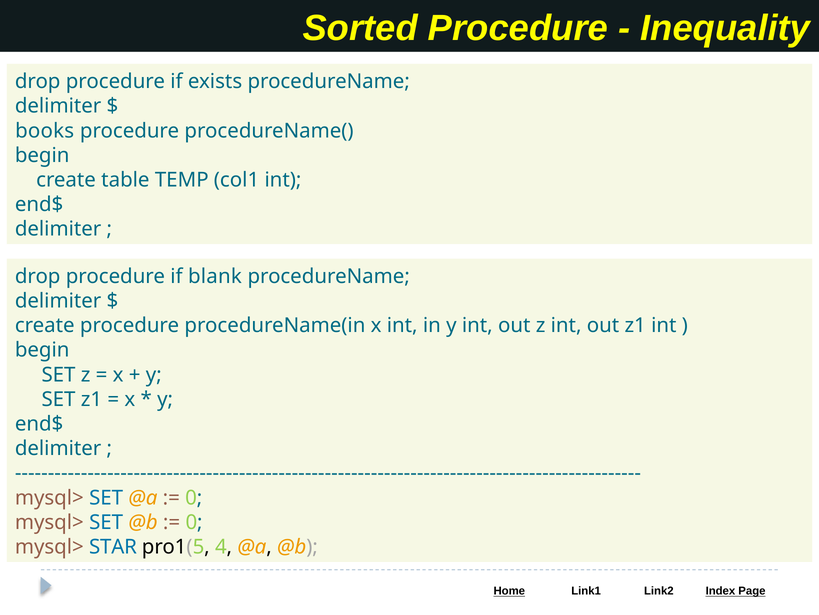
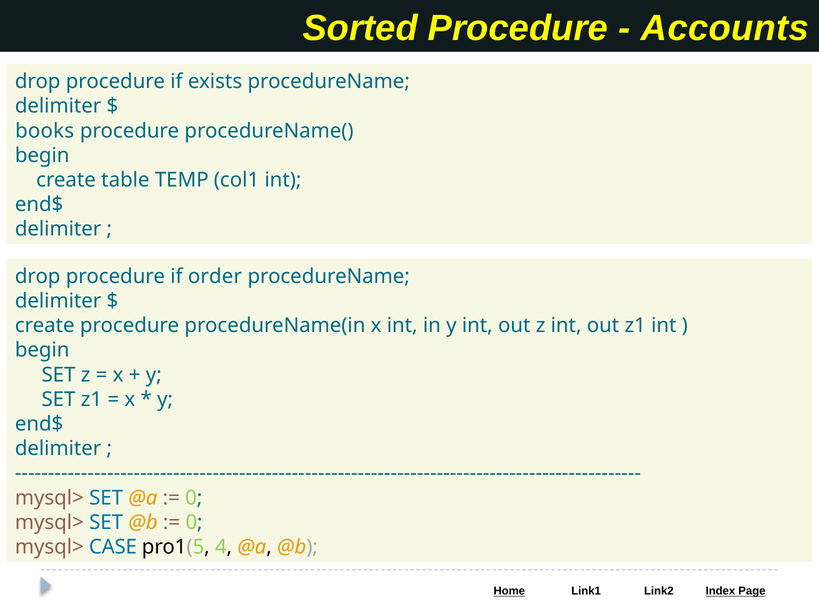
Inequality: Inequality -> Accounts (725, 28)
blank: blank -> order (215, 276)
STAR: STAR -> CASE (113, 546)
